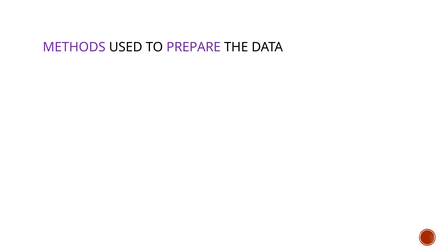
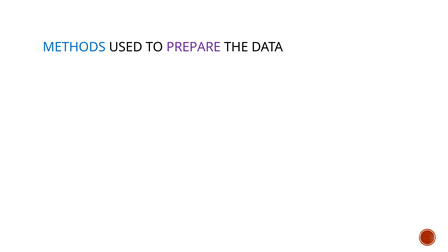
METHODS colour: purple -> blue (74, 47)
